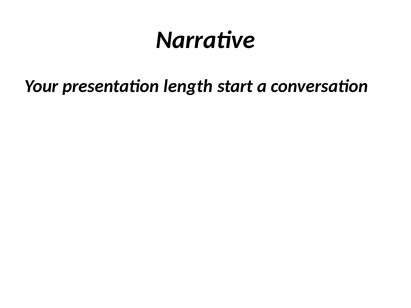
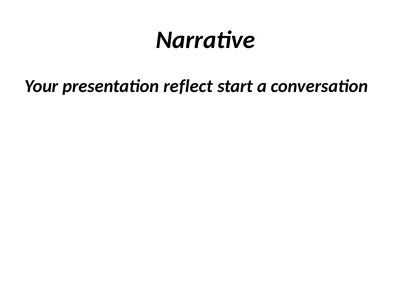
length: length -> reflect (188, 86)
